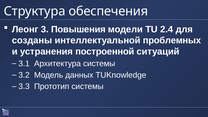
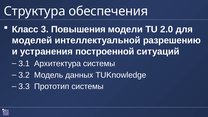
Леонг: Леонг -> Класс (25, 29)
2.4: 2.4 -> 2.0 (167, 29)
созданы: созданы -> моделей (32, 40)
проблемных: проблемных -> разрешению (172, 40)
